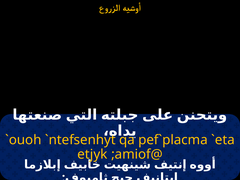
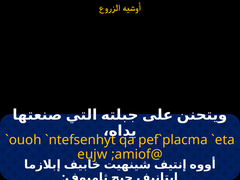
etjyk: etjyk -> eujw (92, 154)
